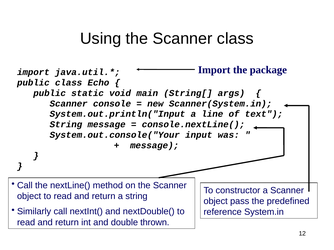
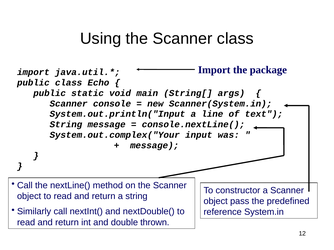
System.out.console("Your: System.out.console("Your -> System.out.complex("Your (115, 135)
